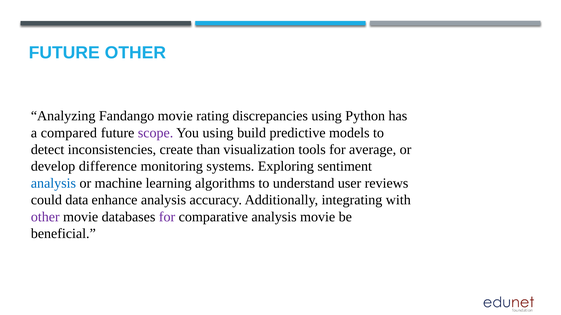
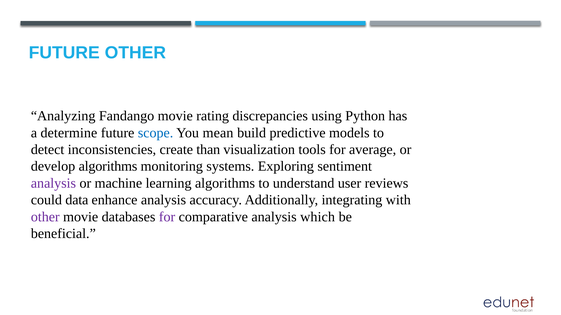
compared: compared -> determine (69, 133)
scope colour: purple -> blue (156, 133)
You using: using -> mean (218, 133)
develop difference: difference -> algorithms (108, 167)
analysis colour: blue -> purple (53, 183)
analysis movie: movie -> which (318, 217)
